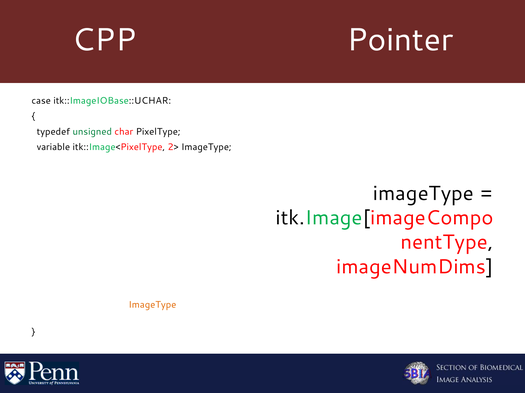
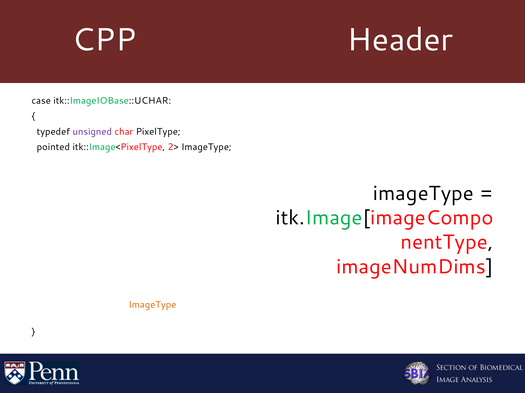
Pointer: Pointer -> Header (400, 40)
unsigned colour: green -> purple (92, 132)
variable: variable -> pointed (53, 147)
